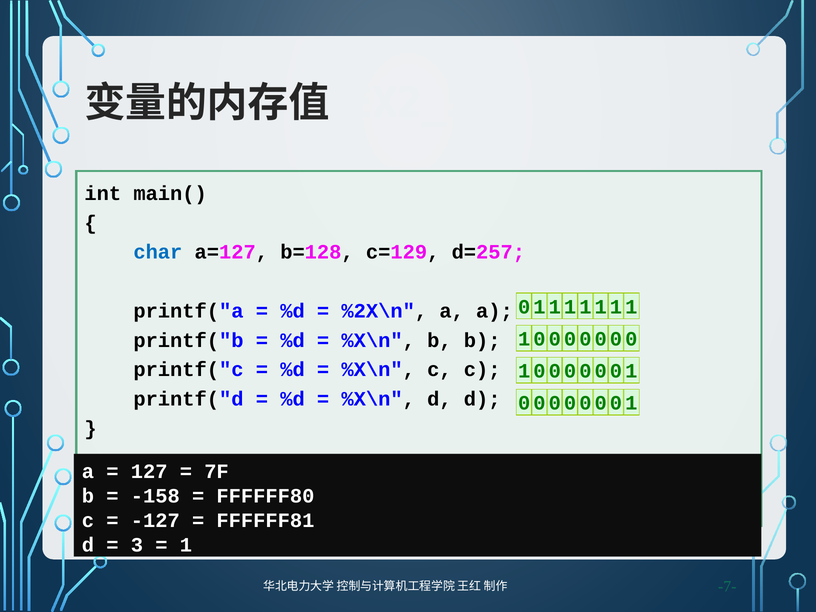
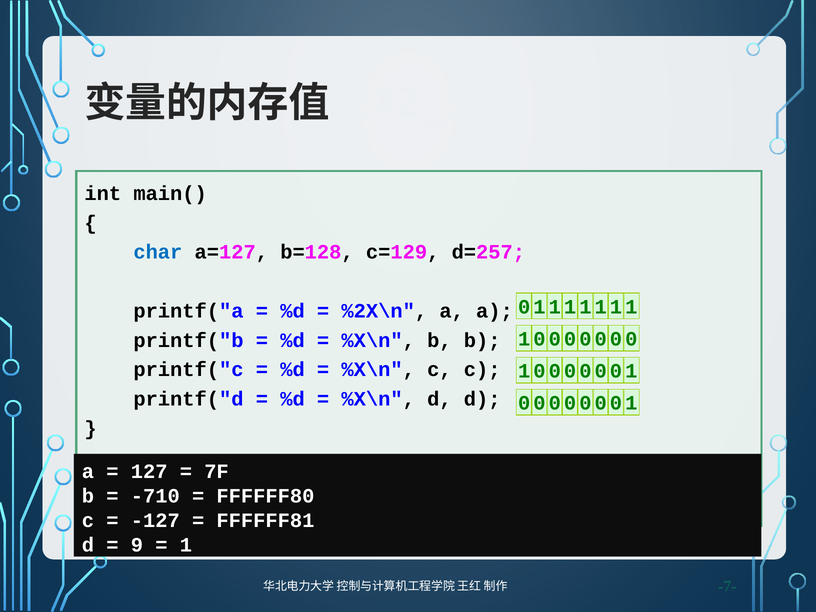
-158: -158 -> -710 (155, 496)
3: 3 -> 9 (137, 545)
